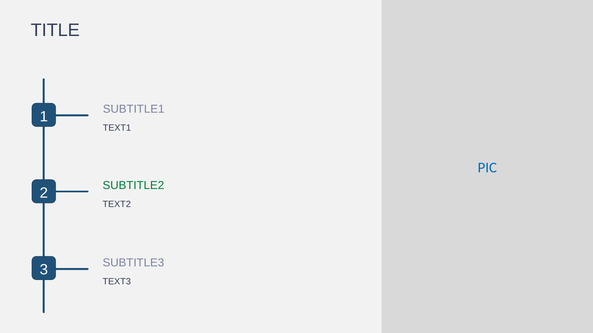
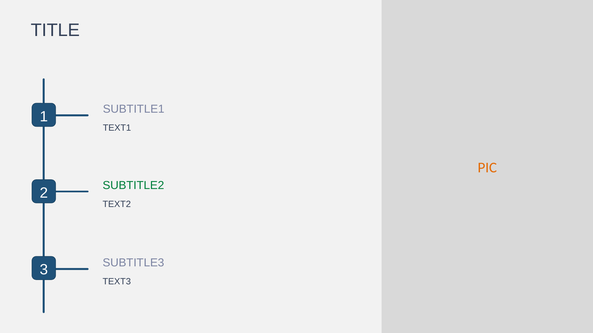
PIC colour: blue -> orange (487, 168)
